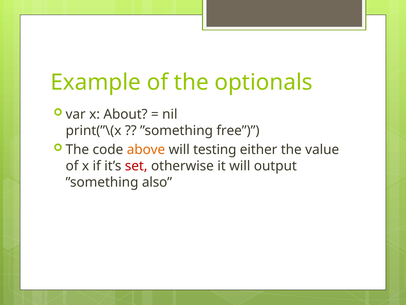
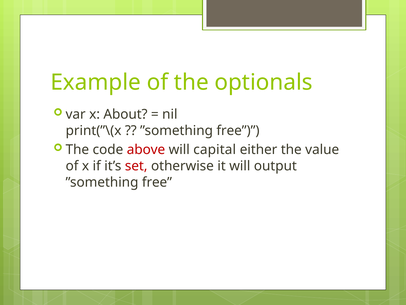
above colour: orange -> red (146, 149)
testing: testing -> capital (215, 149)
also: also -> free (157, 182)
